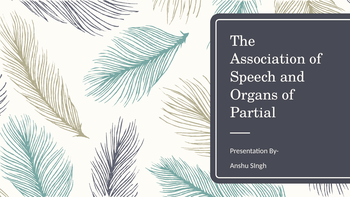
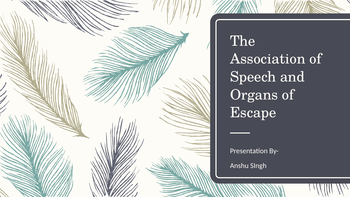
Partial: Partial -> Escape (253, 113)
